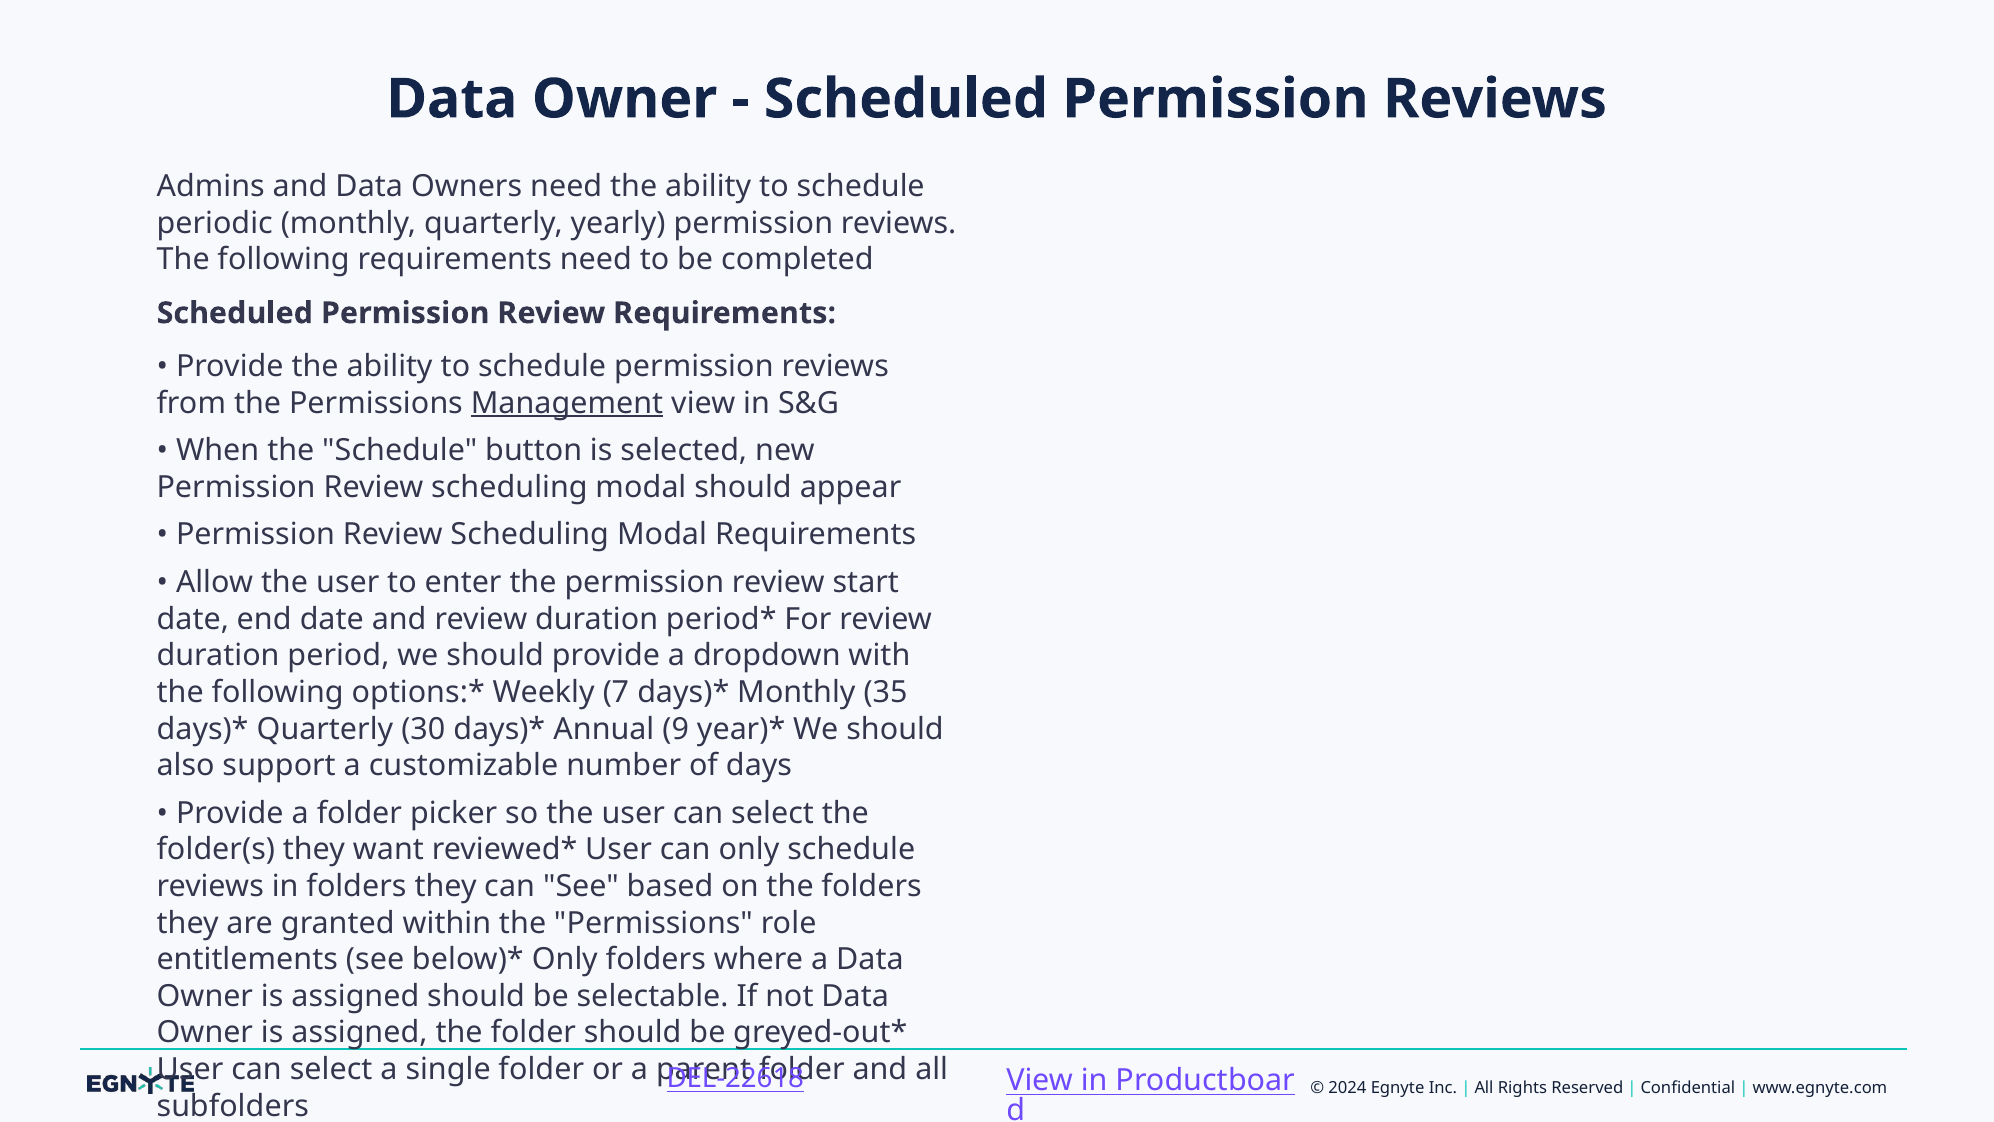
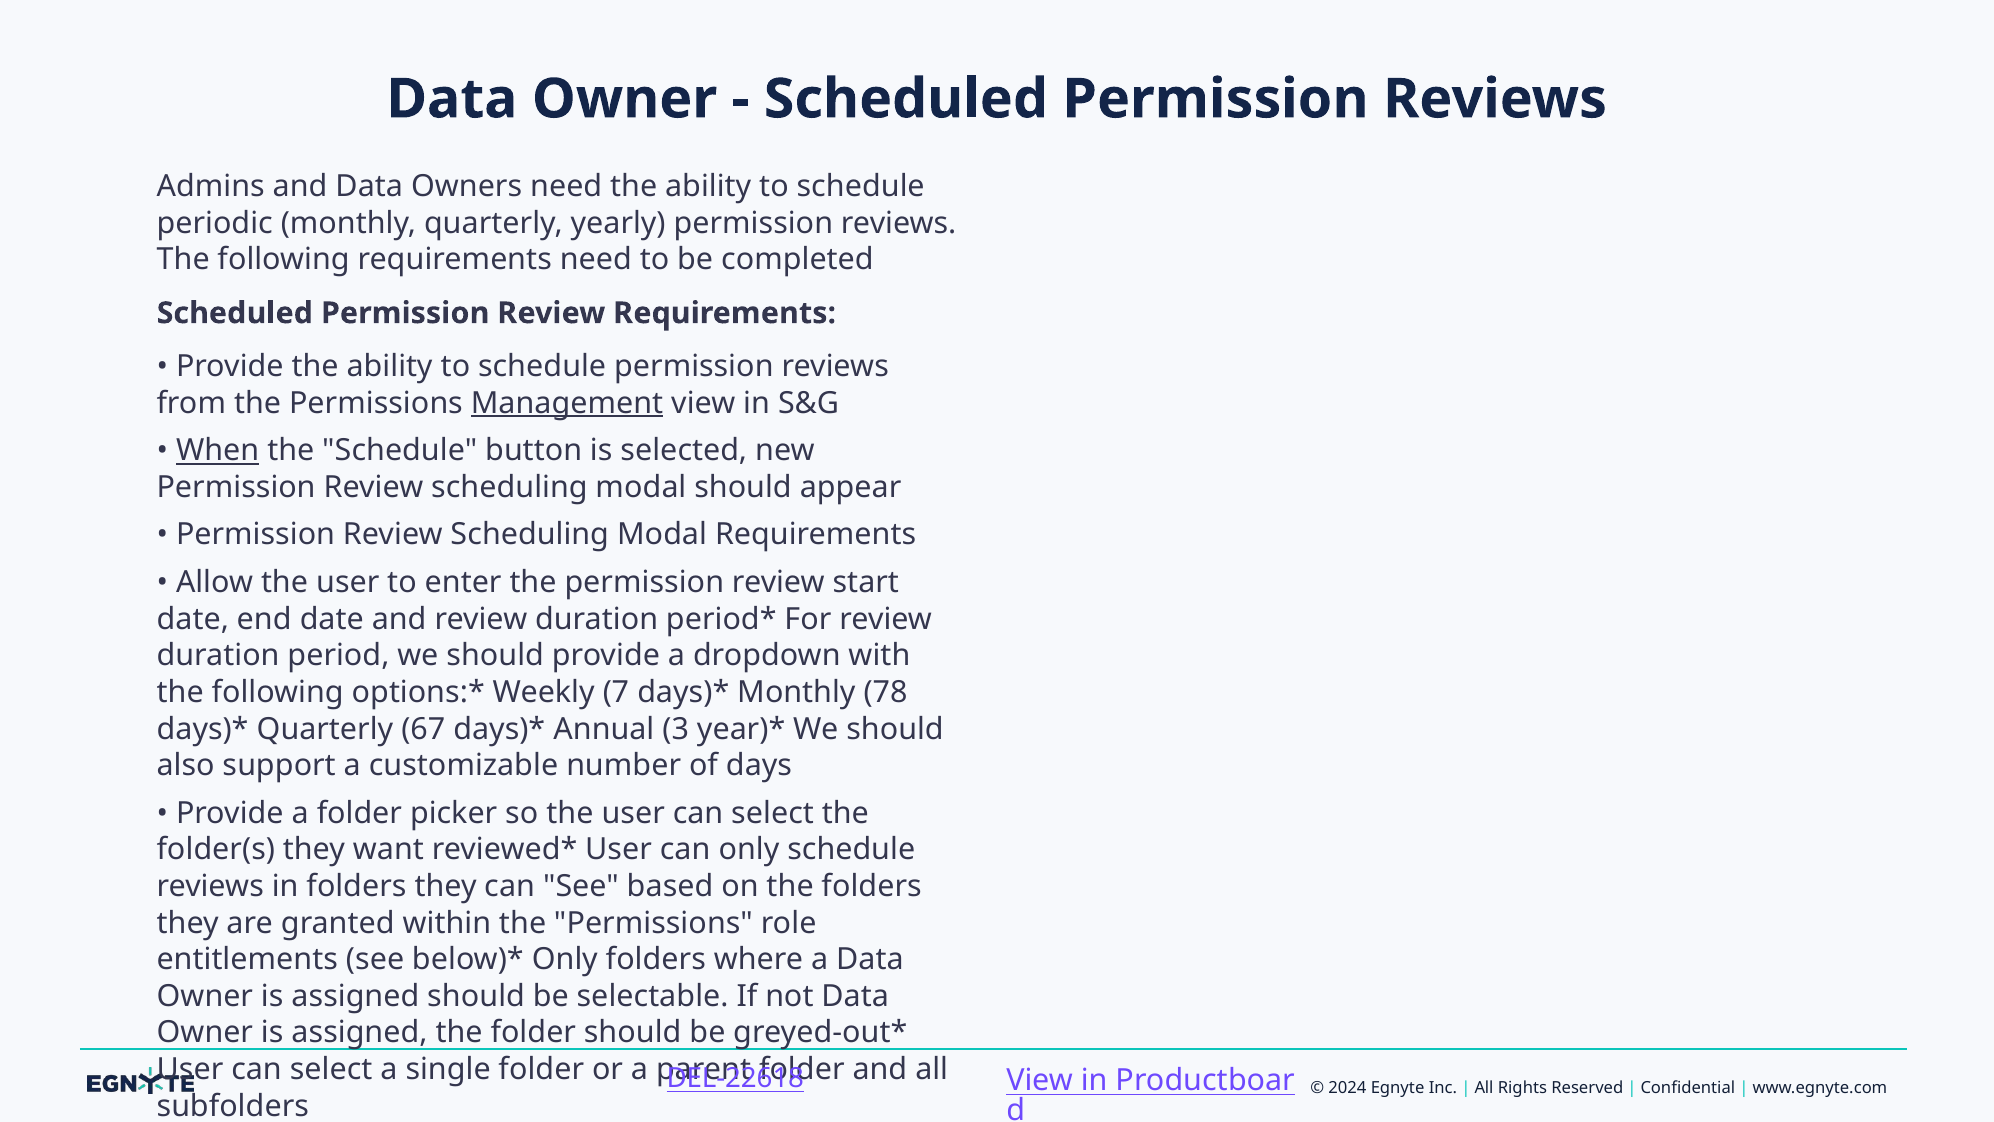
When underline: none -> present (218, 451)
35: 35 -> 78 (886, 692)
30: 30 -> 67 (423, 729)
9: 9 -> 3 (676, 729)
